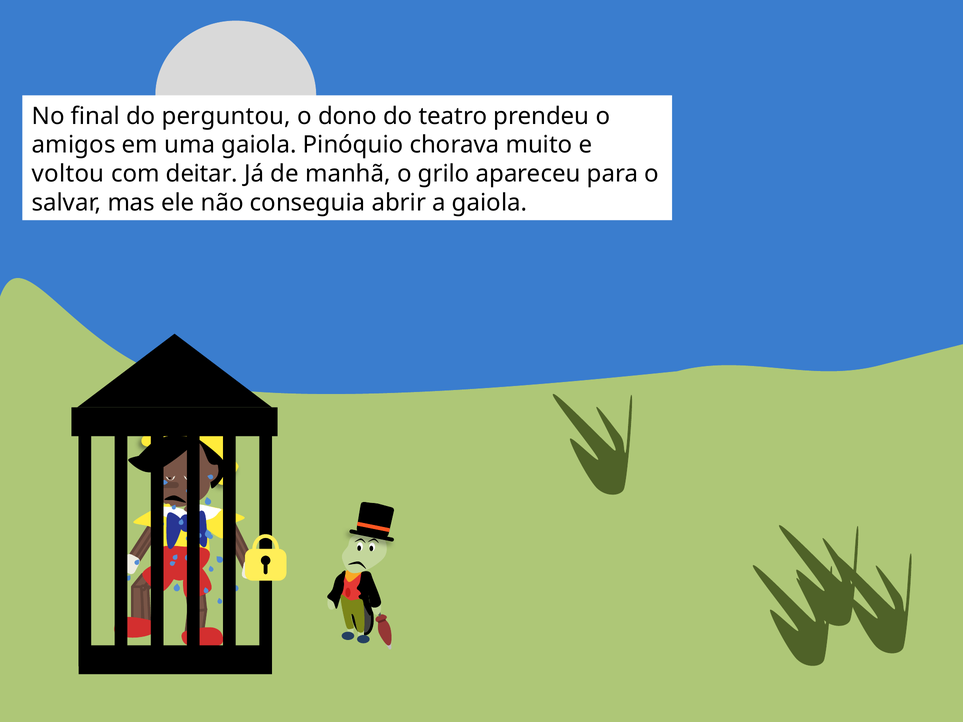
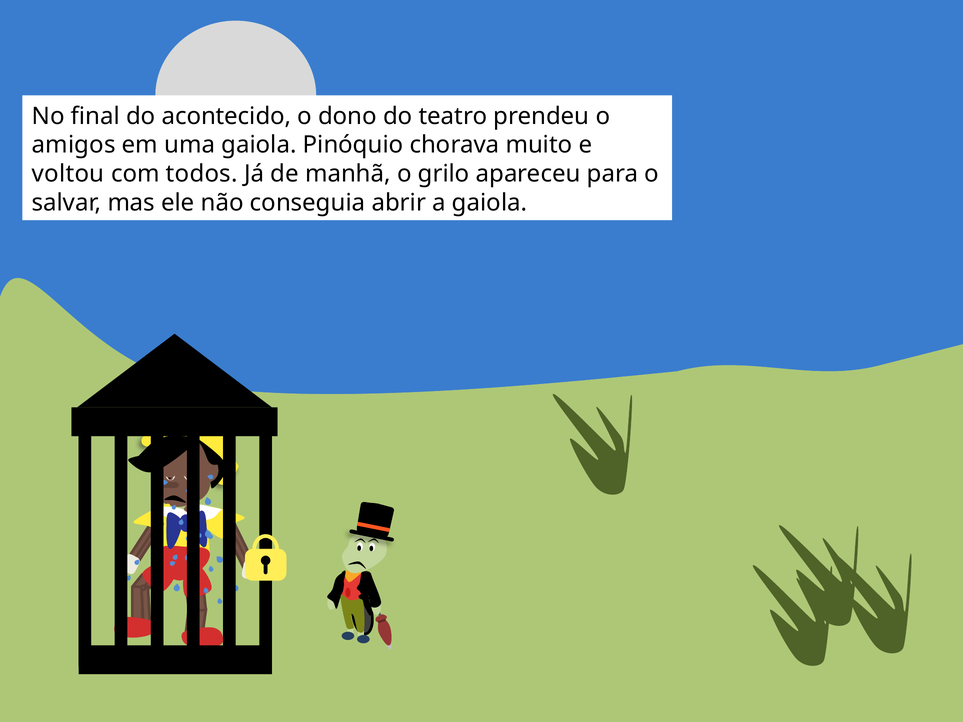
perguntou: perguntou -> acontecido (226, 116)
deitar: deitar -> todos (202, 174)
